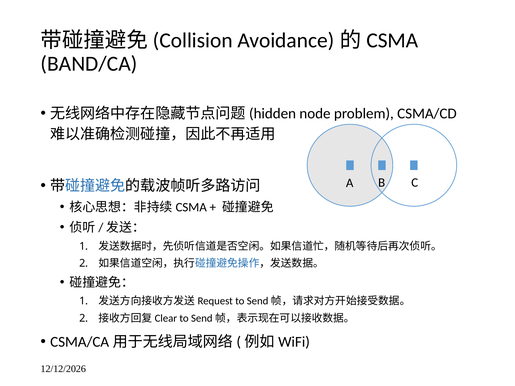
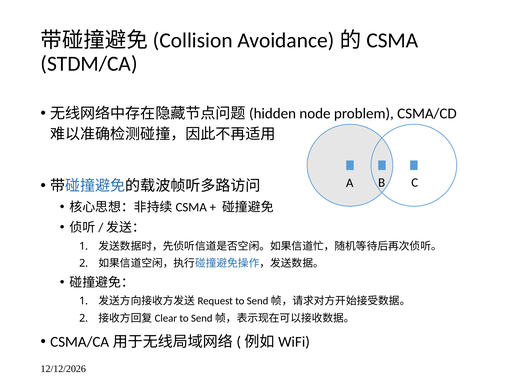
BAND/CA: BAND/CA -> STDM/CA (89, 64)
